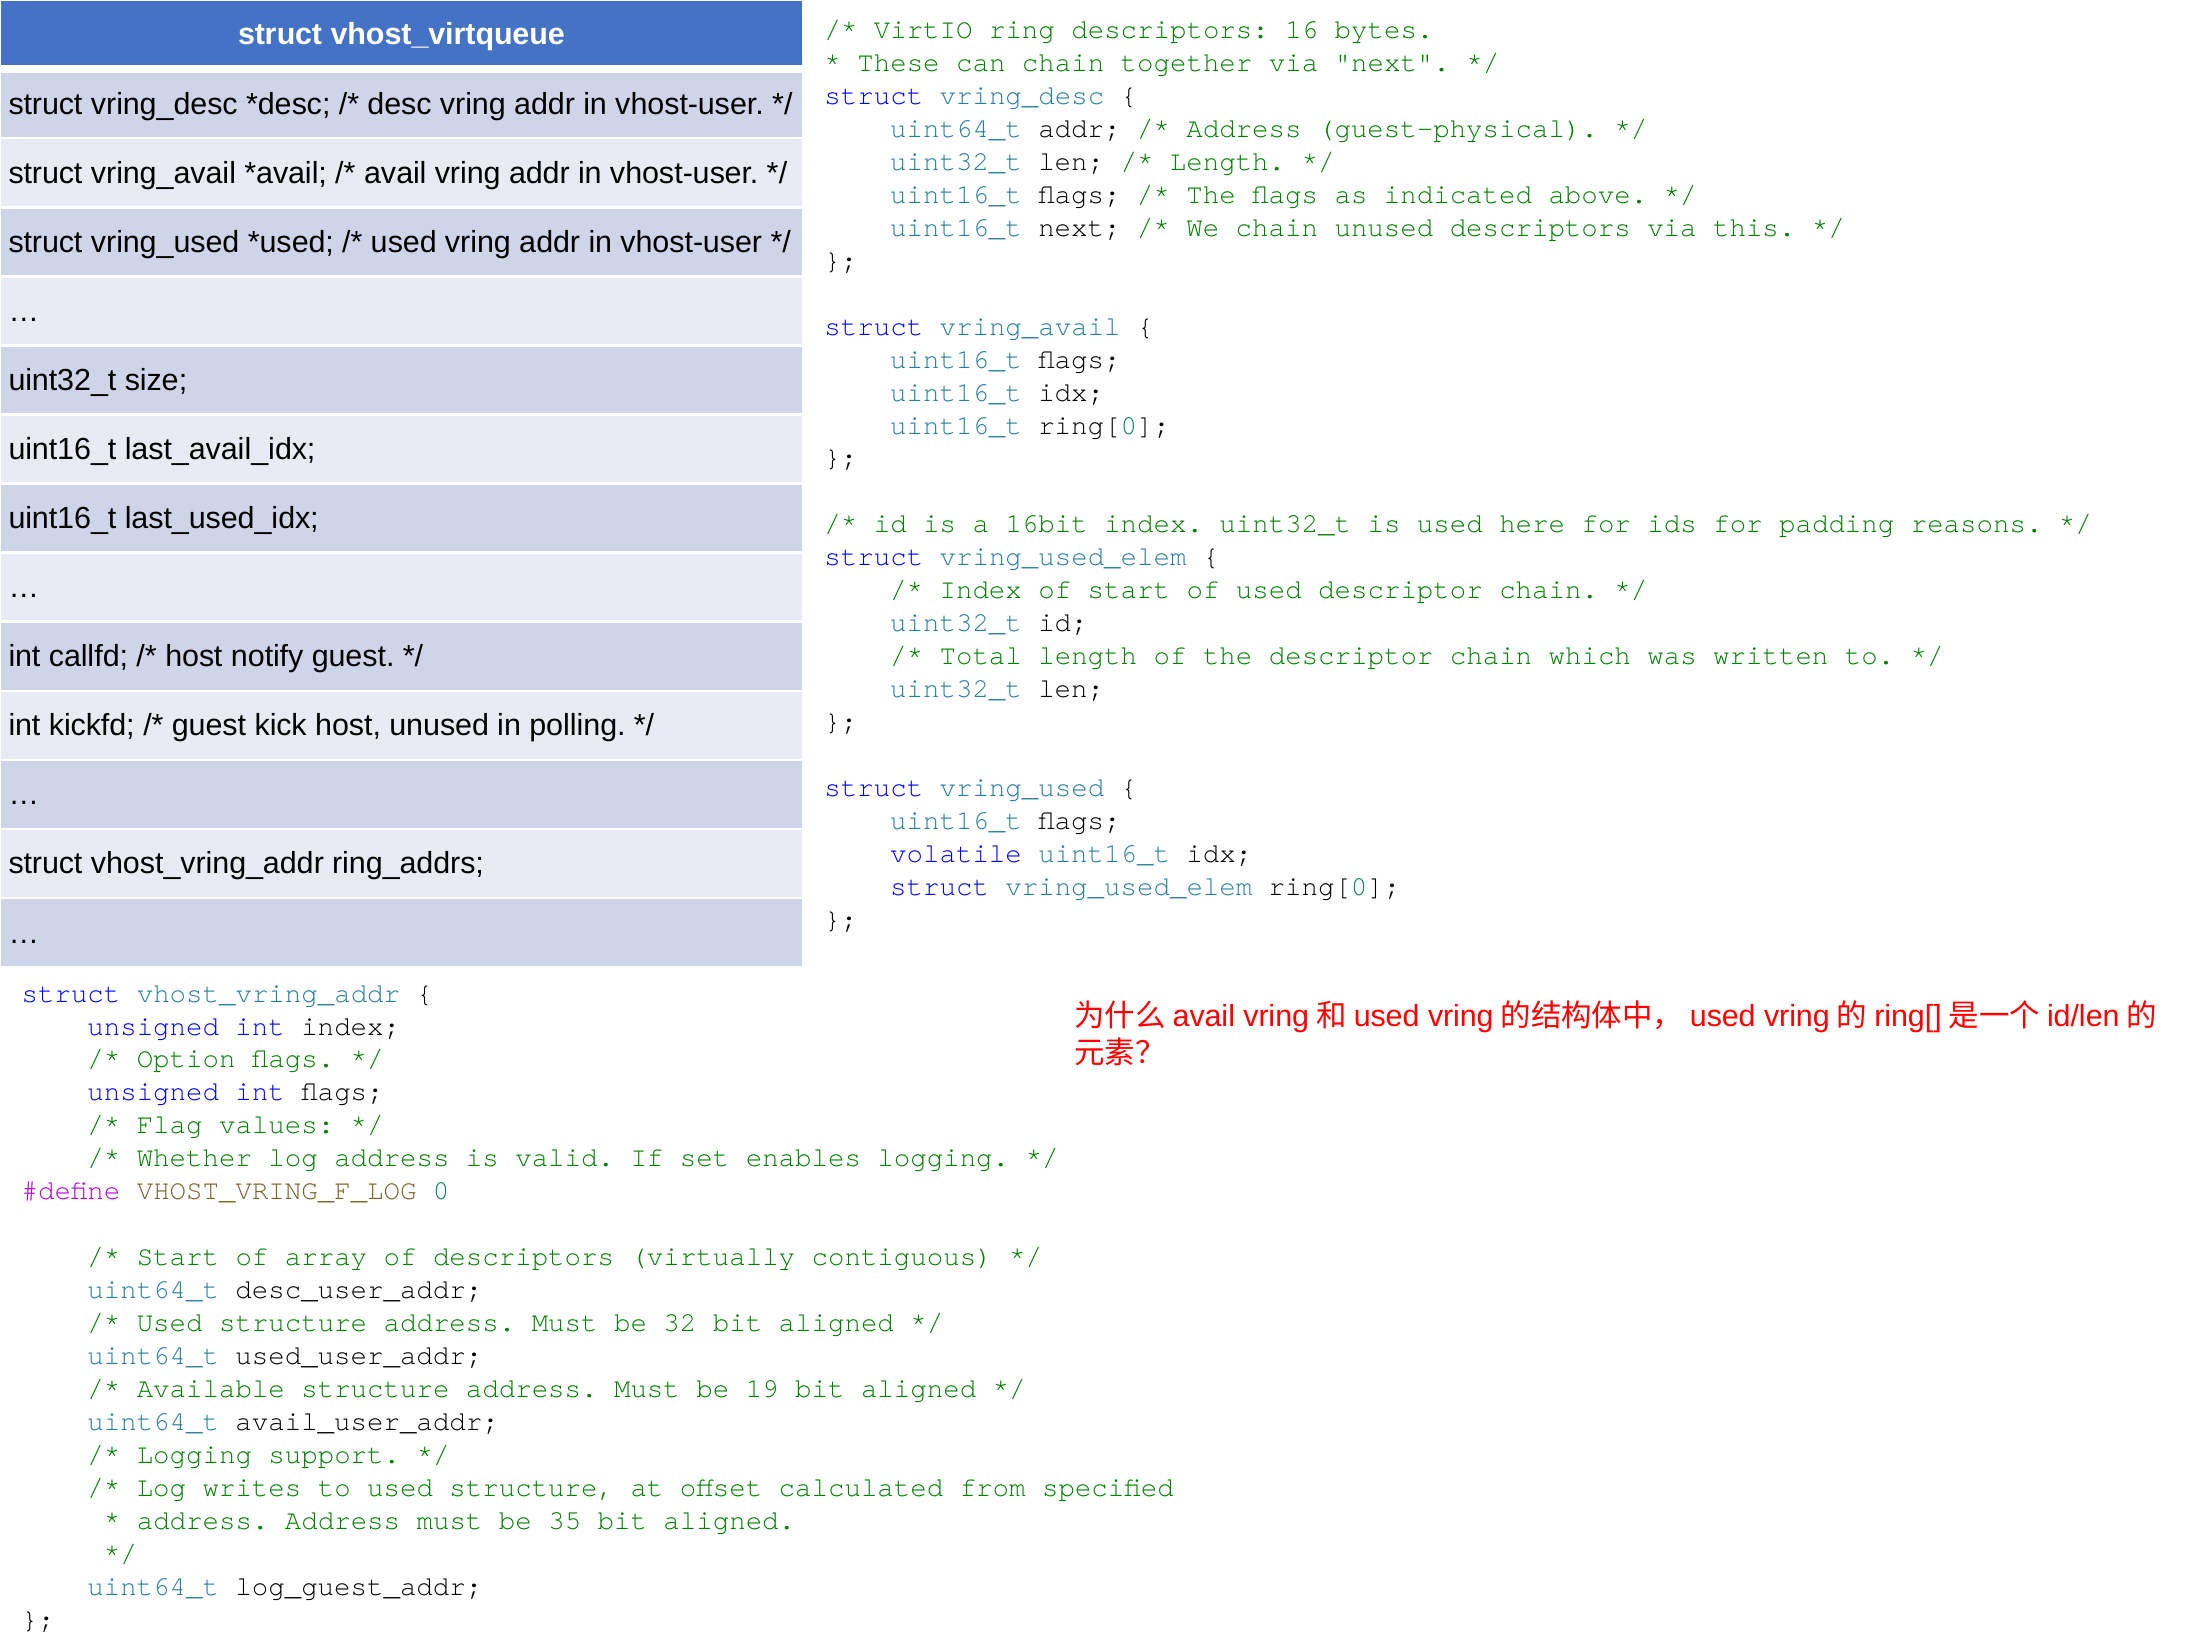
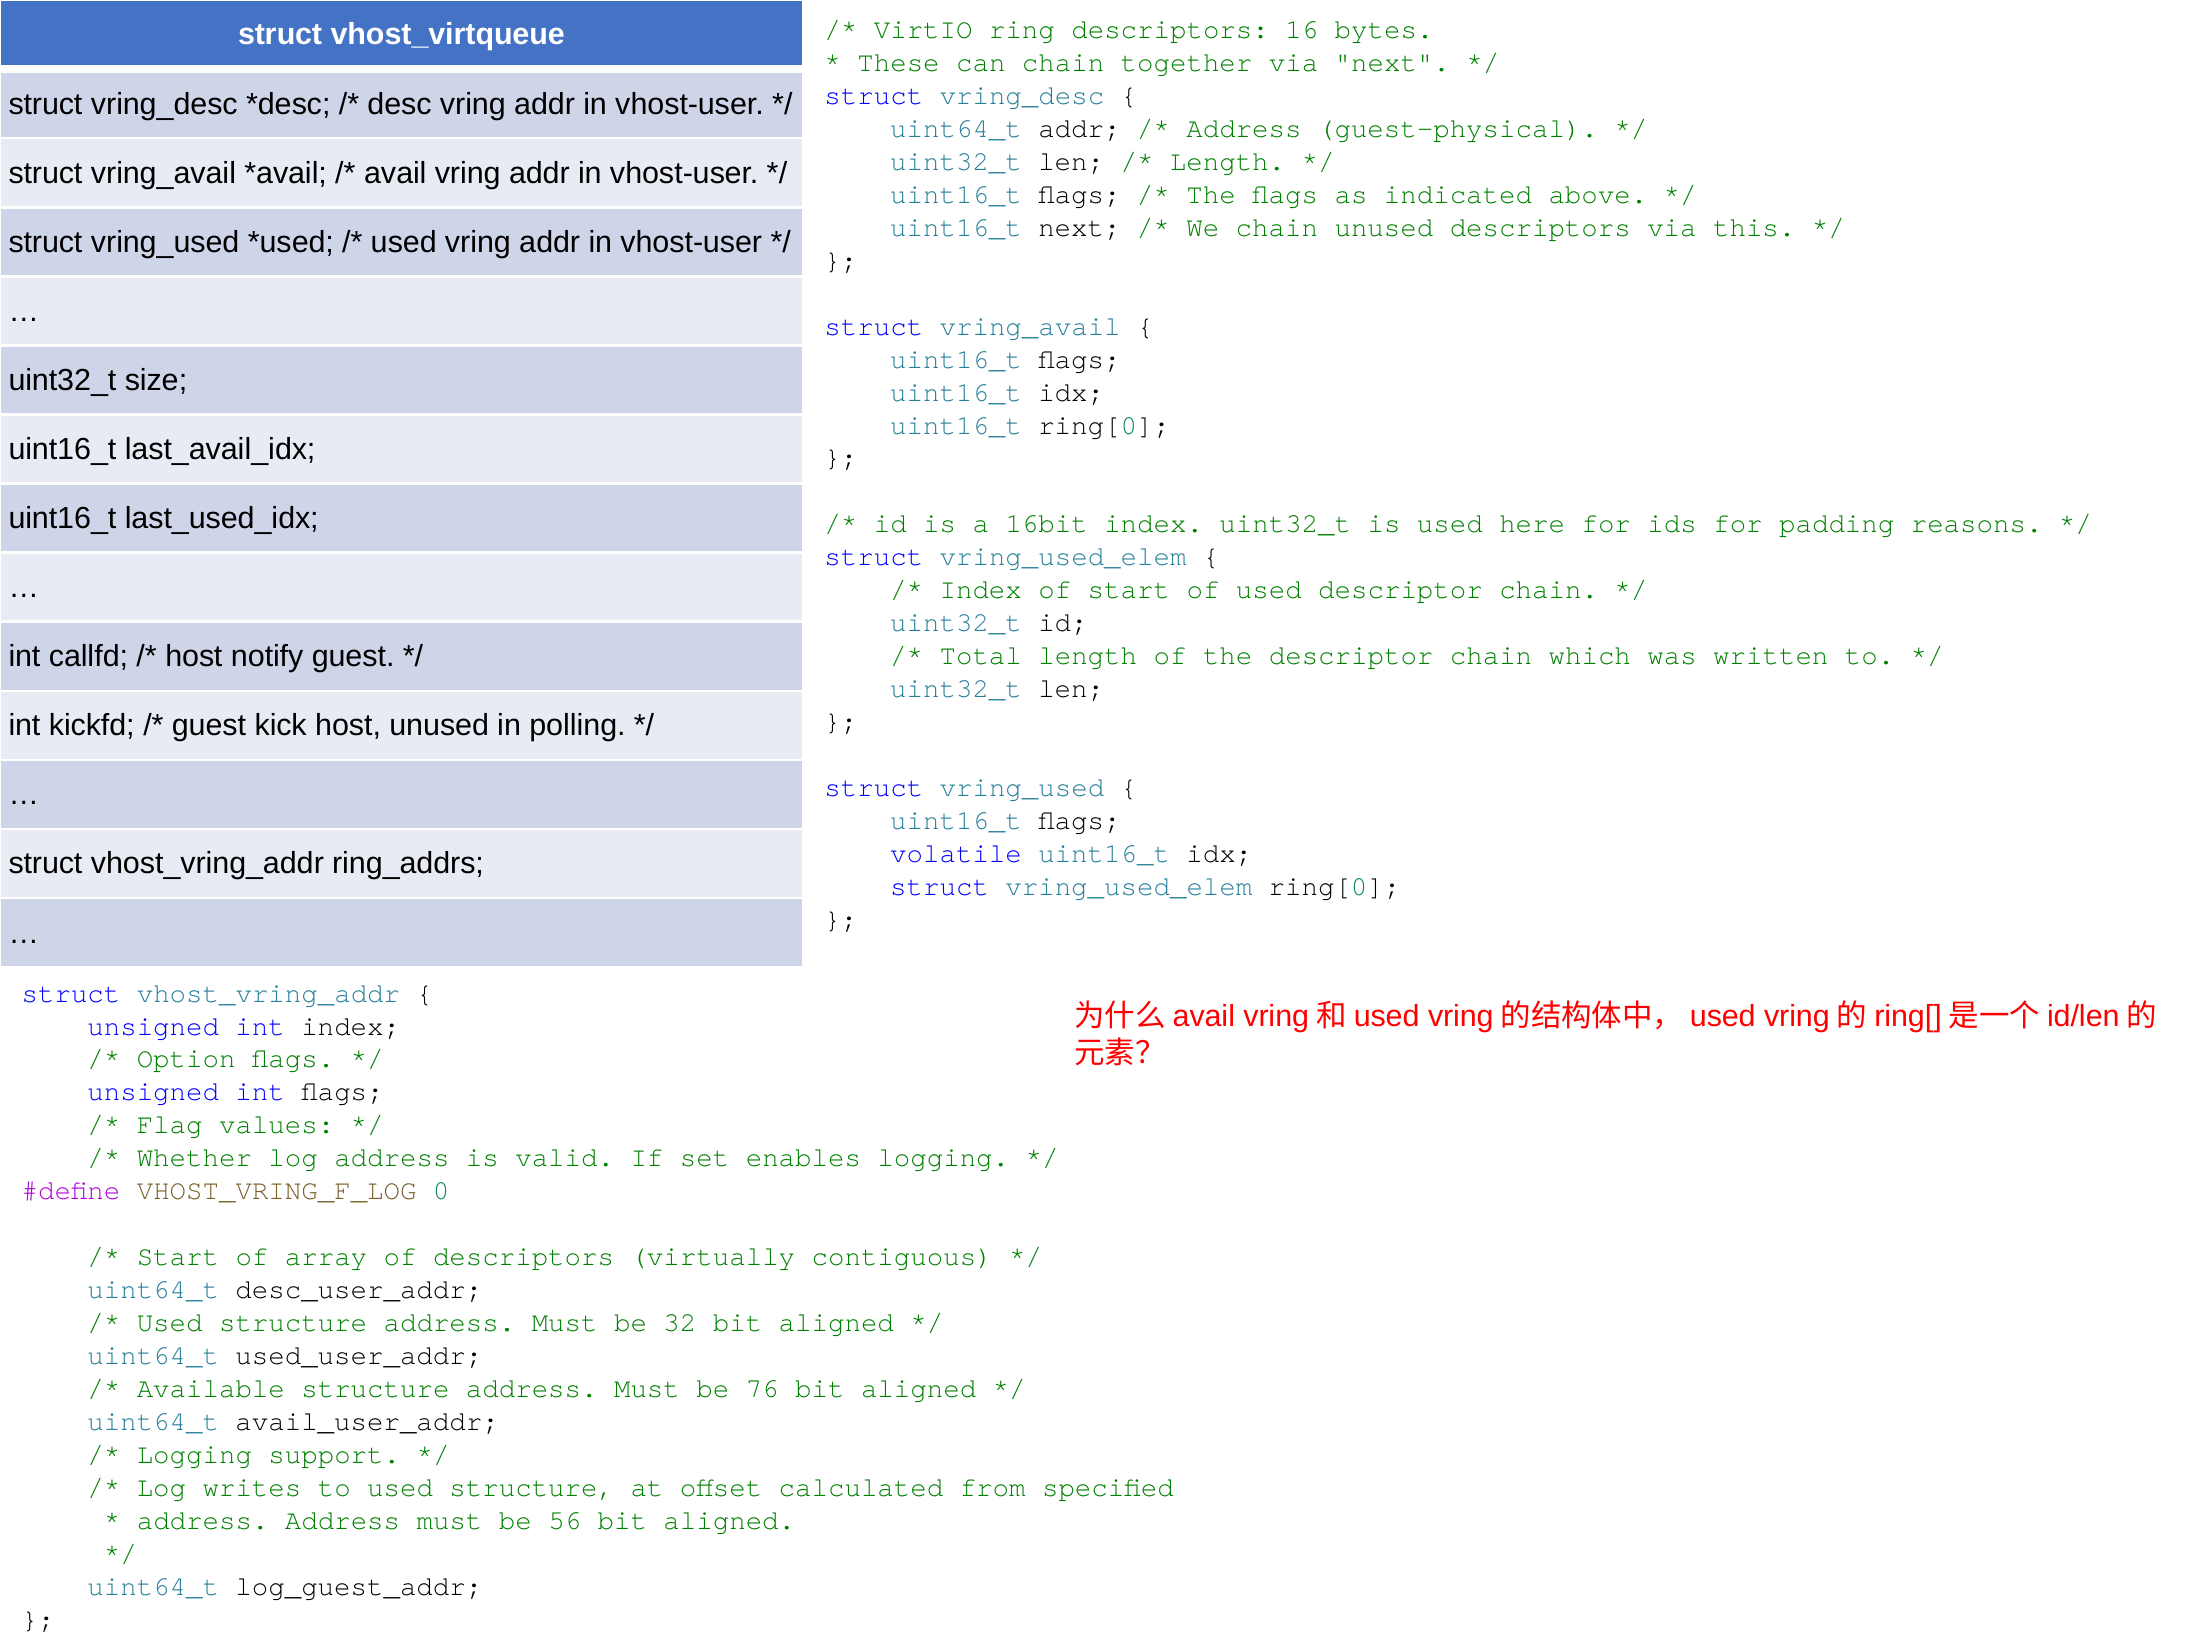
19: 19 -> 76 (762, 1389)
35: 35 -> 56 (565, 1521)
